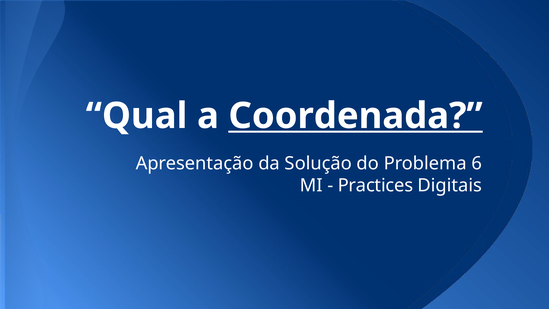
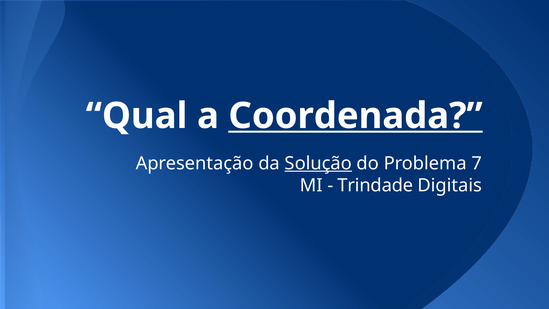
Solução underline: none -> present (318, 163)
6: 6 -> 7 (477, 163)
Practices: Practices -> Trindade (375, 185)
